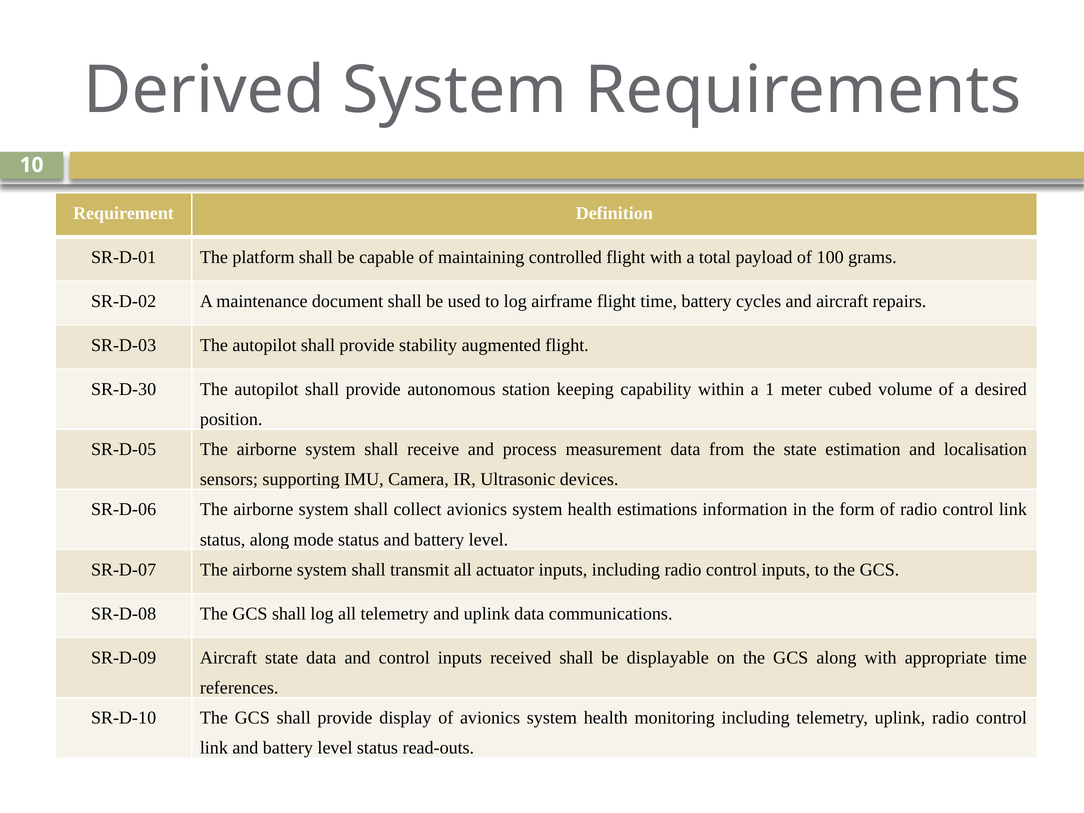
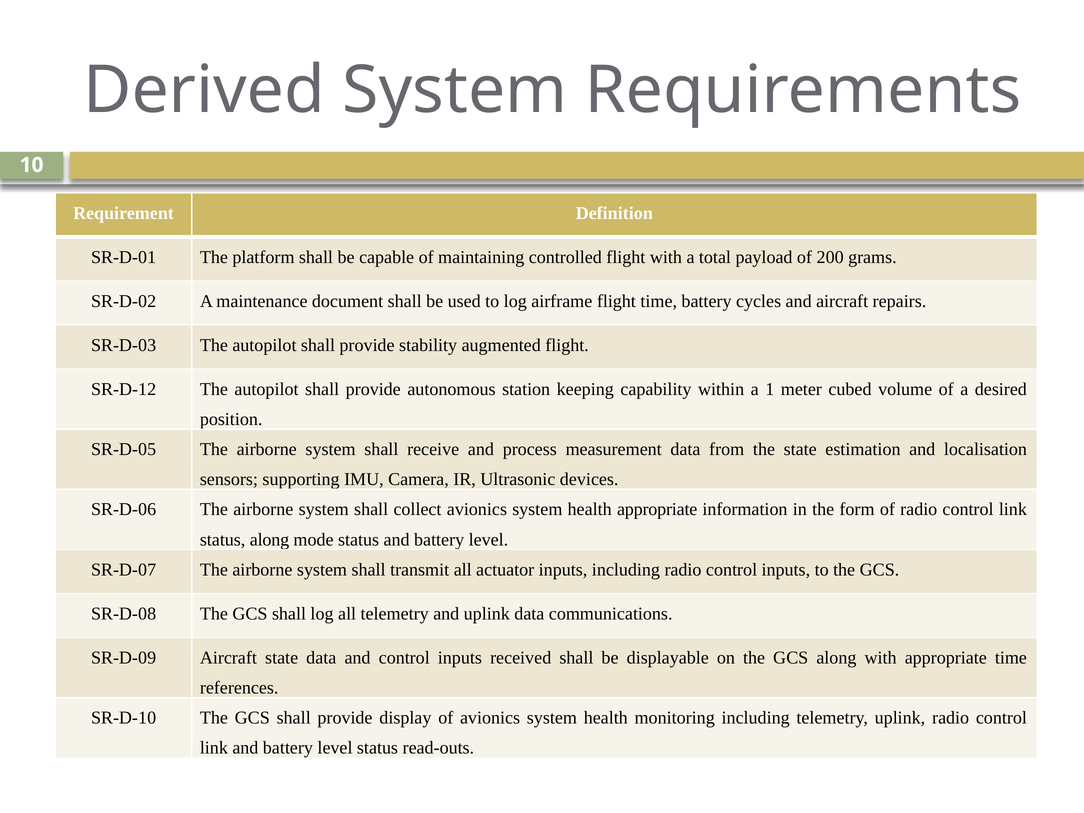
100: 100 -> 200 (830, 257)
SR-D-30: SR-D-30 -> SR-D-12 (124, 389)
health estimations: estimations -> appropriate (657, 509)
